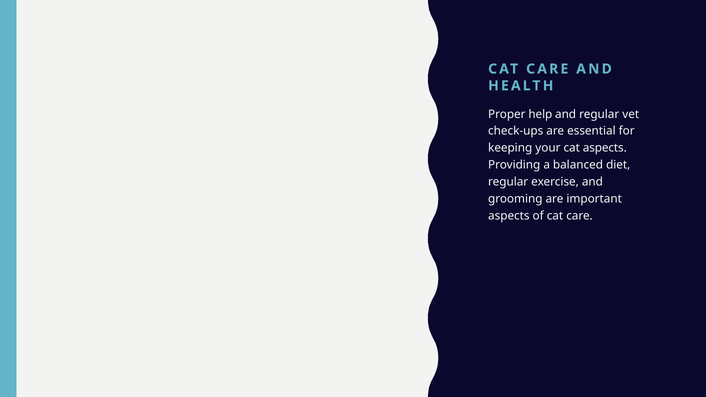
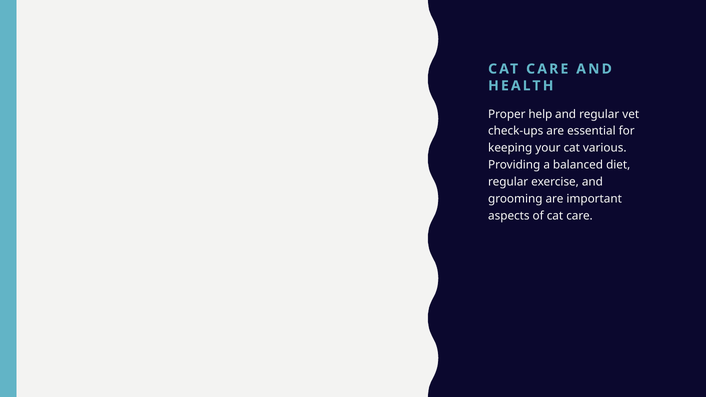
cat aspects: aspects -> various (605, 148)
